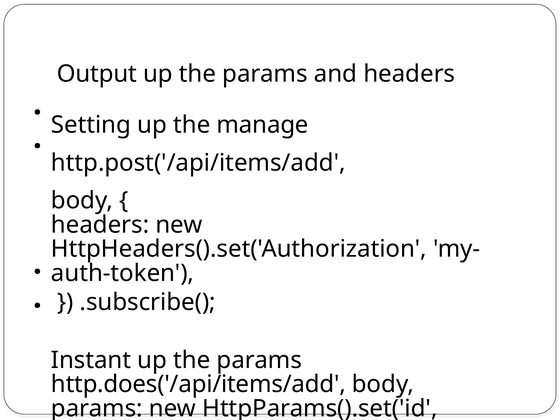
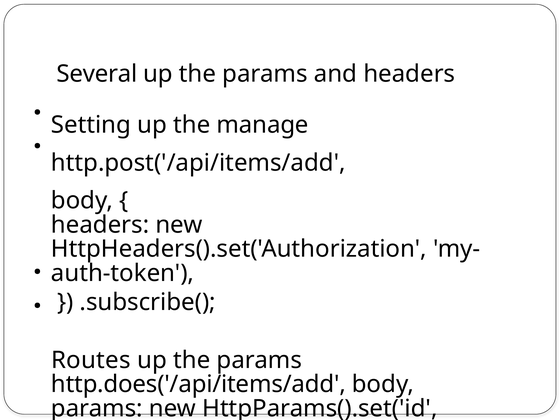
Output: Output -> Several (97, 74)
Instant: Instant -> Routes (91, 360)
